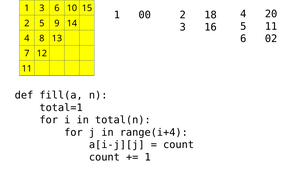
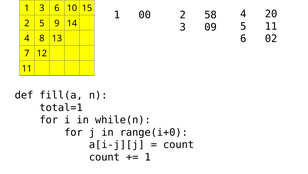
18: 18 -> 58 (211, 15)
16: 16 -> 09 (211, 27)
total(n: total(n -> while(n (123, 119)
range(i+4: range(i+4 -> range(i+0 (154, 132)
